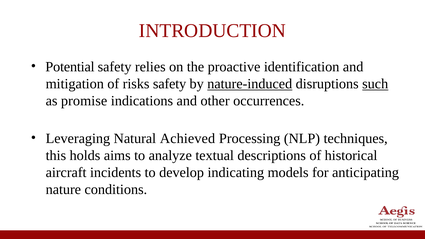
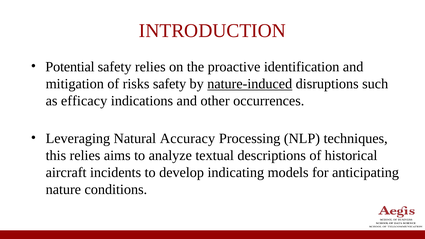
such underline: present -> none (375, 84)
promise: promise -> efficacy (84, 101)
Achieved: Achieved -> Accuracy (187, 138)
this holds: holds -> relies (85, 155)
